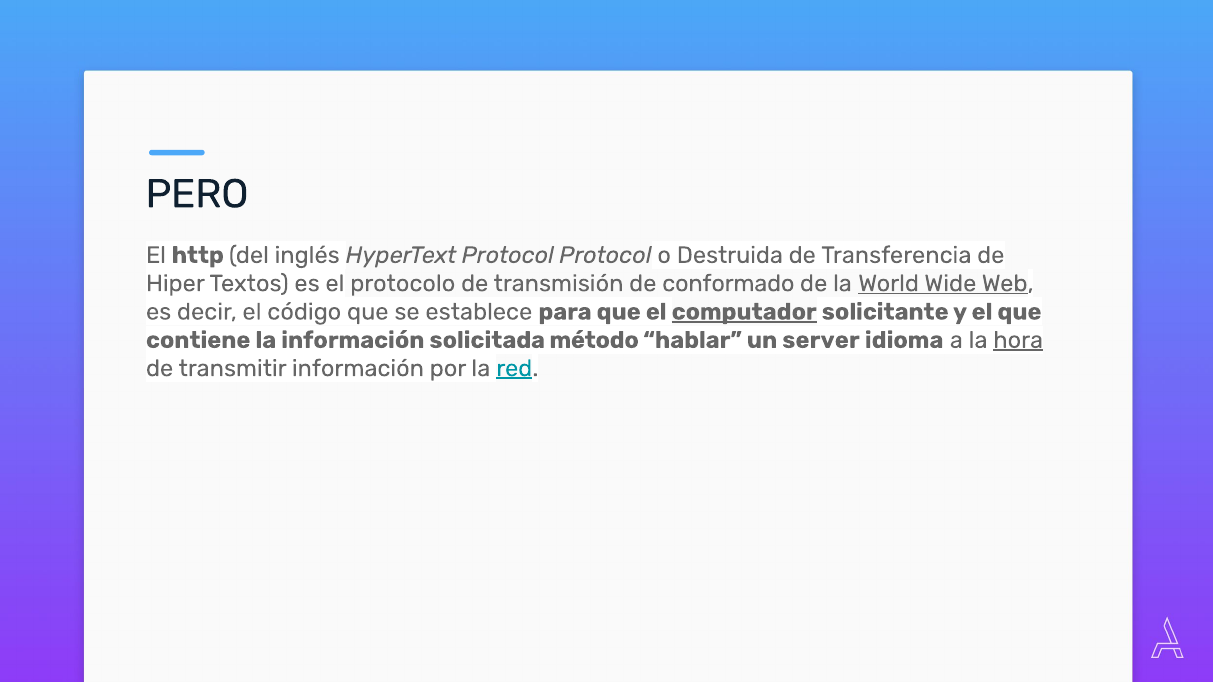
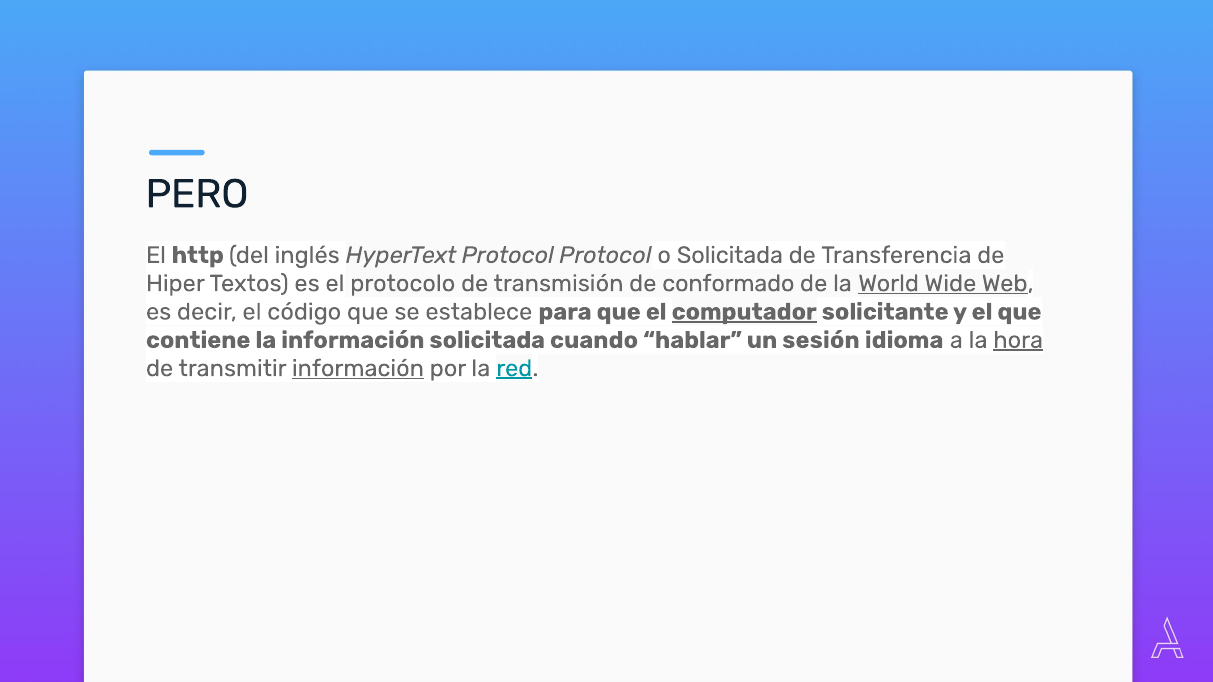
o Destruida: Destruida -> Solicitada (730, 255)
método: método -> cuando (594, 340)
server: server -> sesión (821, 340)
información underline: none -> present (358, 369)
